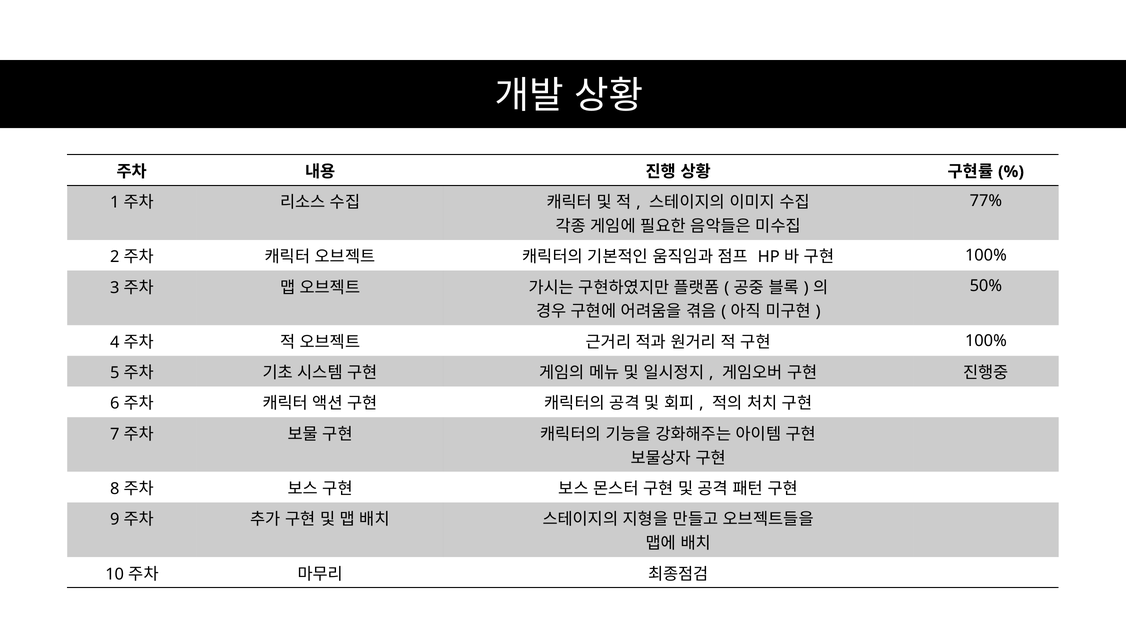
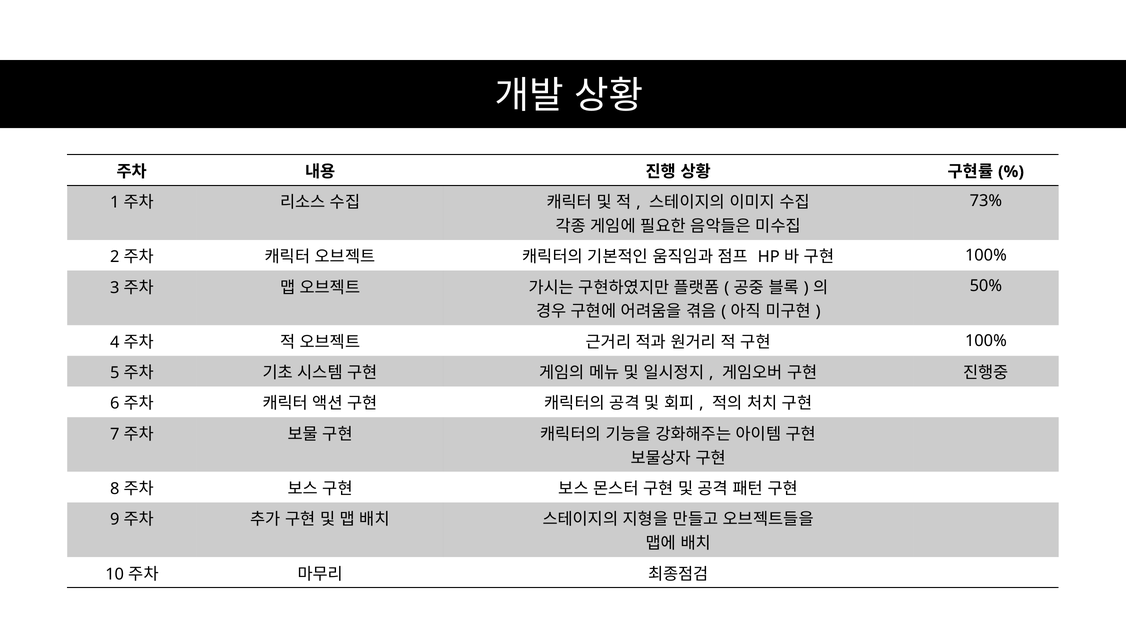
77%: 77% -> 73% (986, 201)
